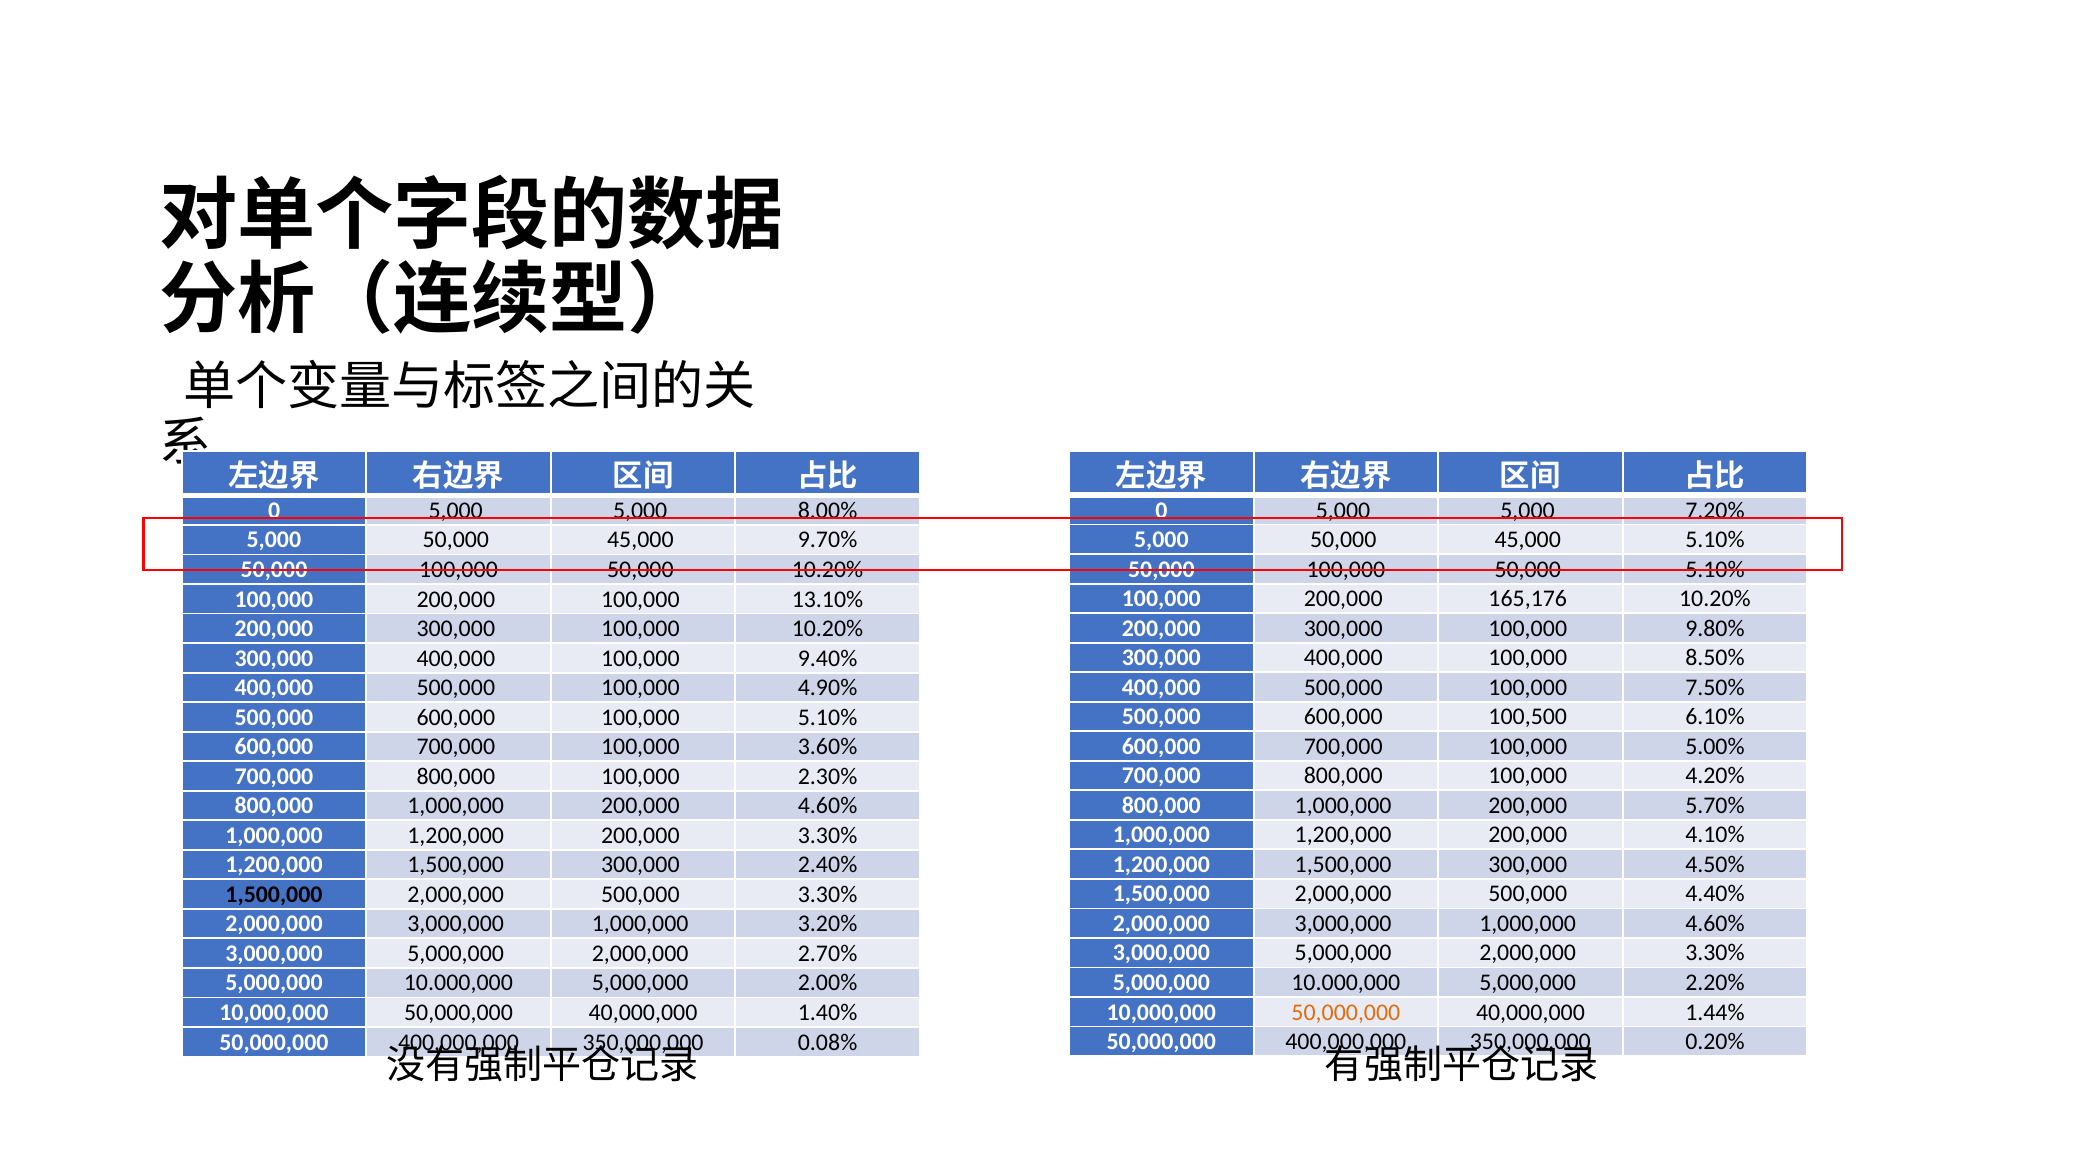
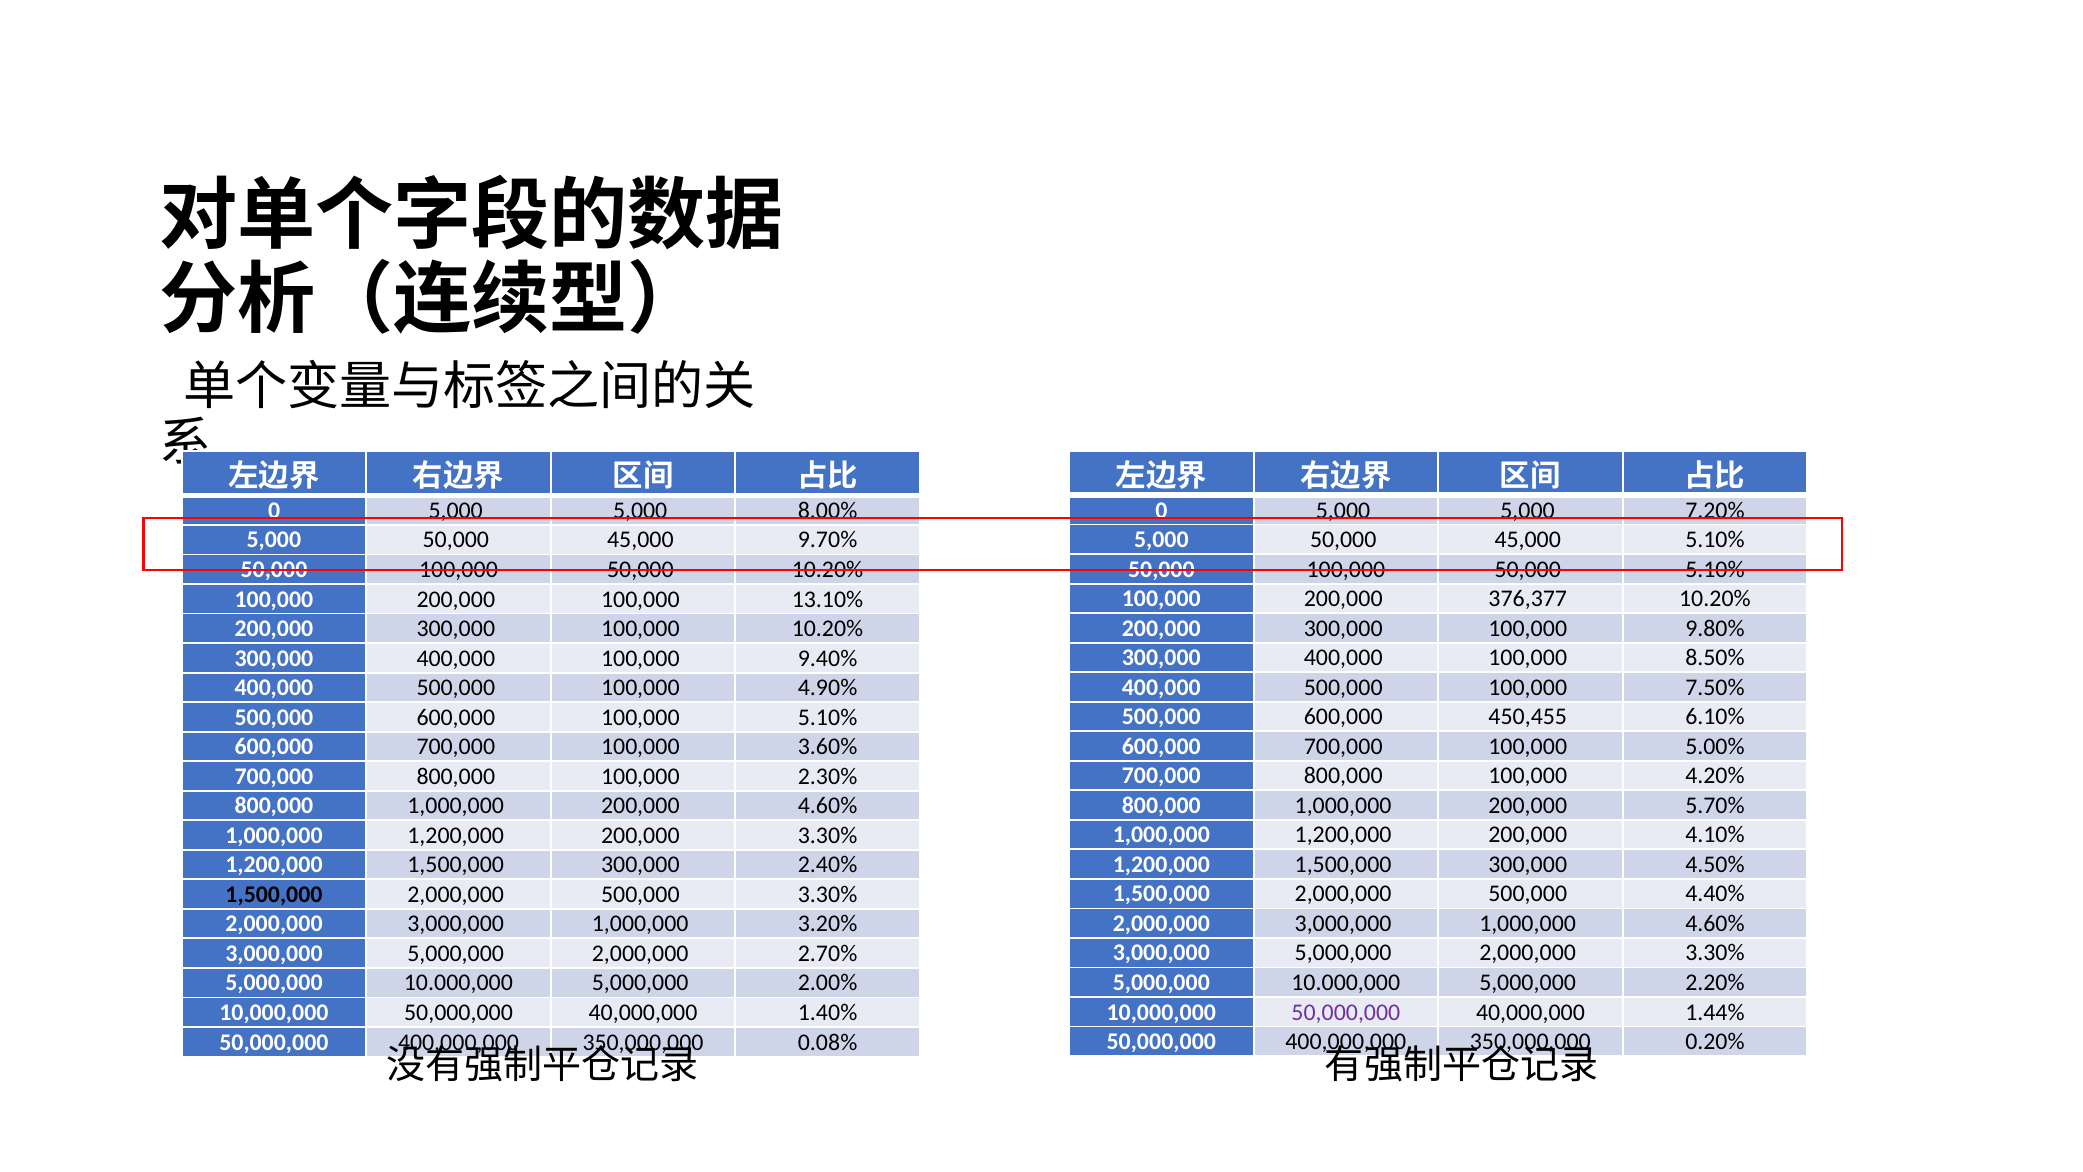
165,176: 165,176 -> 376,377 (1528, 599)
100,500: 100,500 -> 450,455 (1528, 717)
50,000,000 colour: orange -> purple (1346, 1012)
